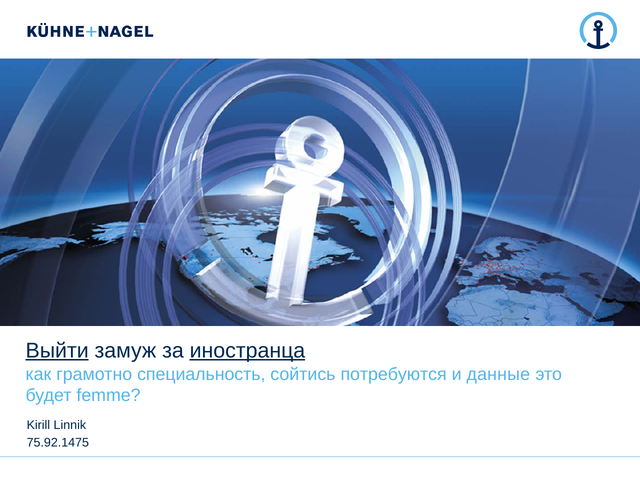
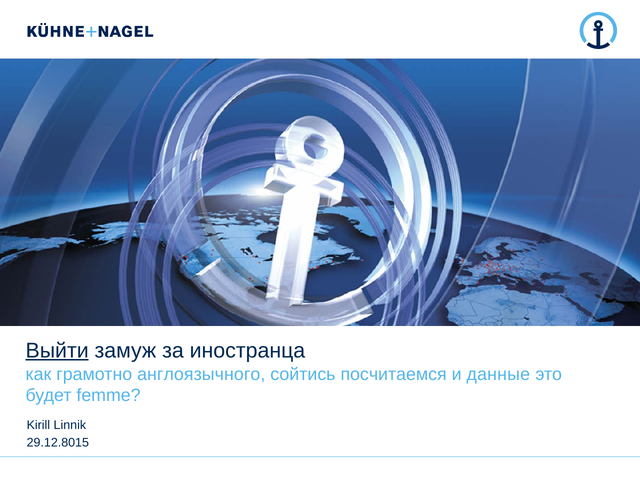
иностранца underline: present -> none (247, 351)
специальность: специальность -> англоязычного (201, 374)
потребуются: потребуются -> посчитаемся (394, 374)
75.92.1475: 75.92.1475 -> 29.12.8015 (58, 443)
